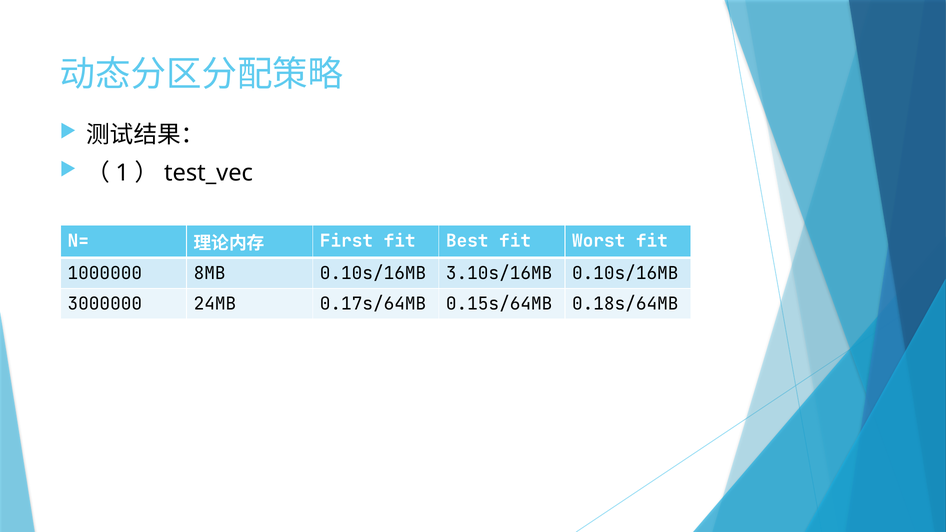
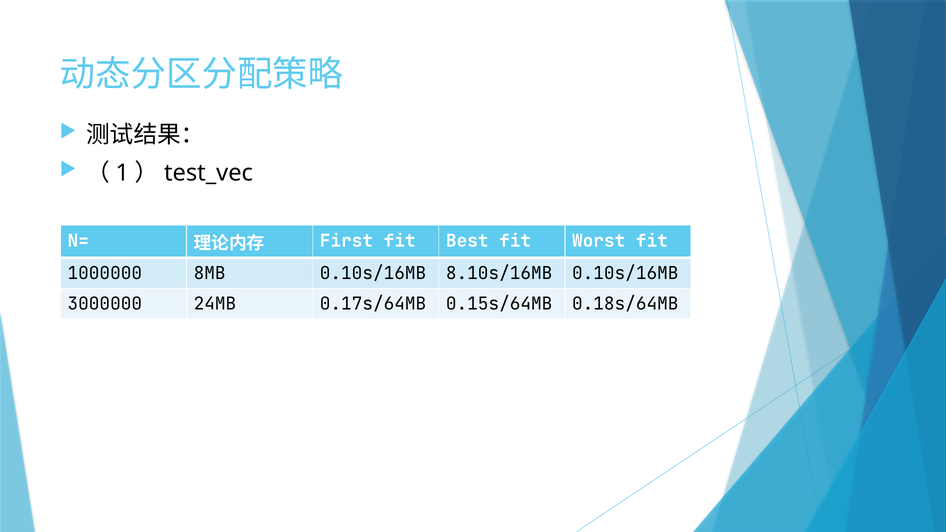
3.10s/16MB: 3.10s/16MB -> 8.10s/16MB (499, 274)
